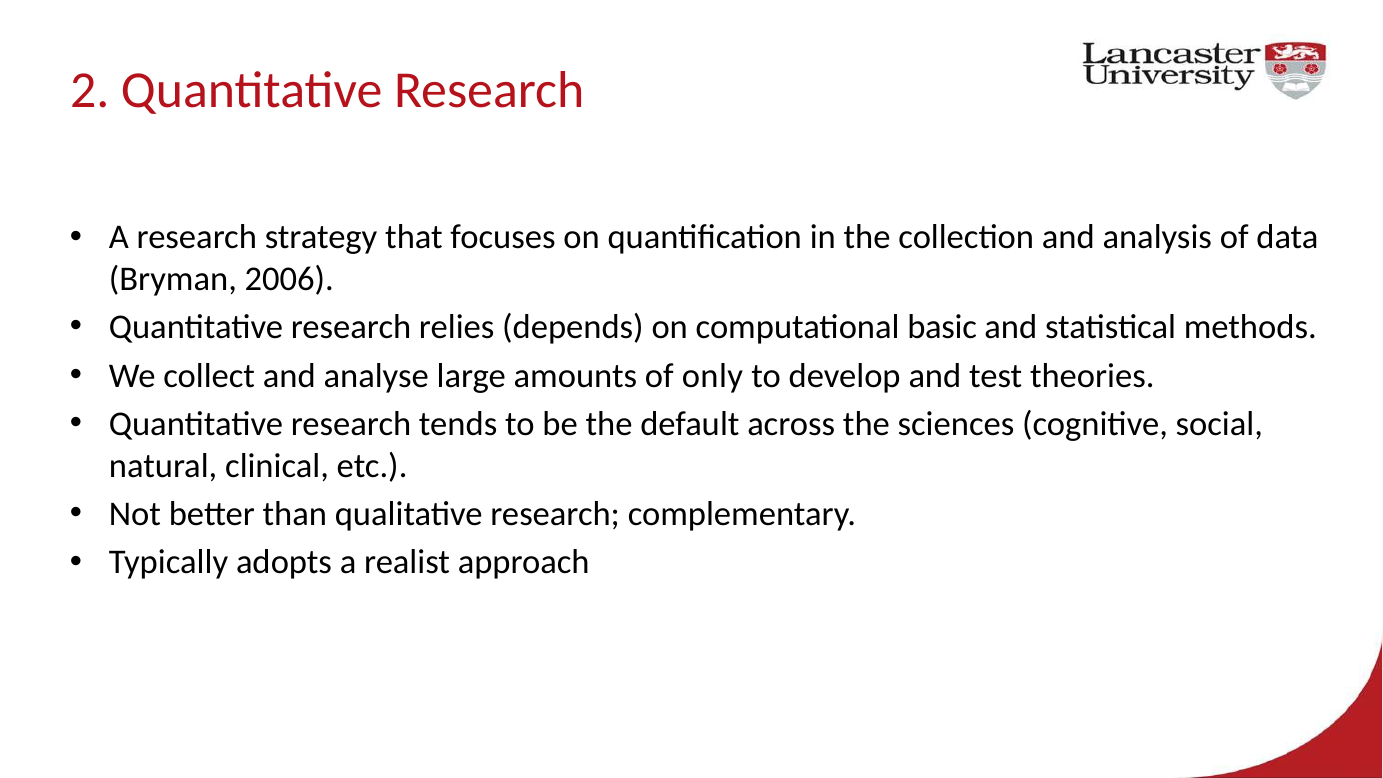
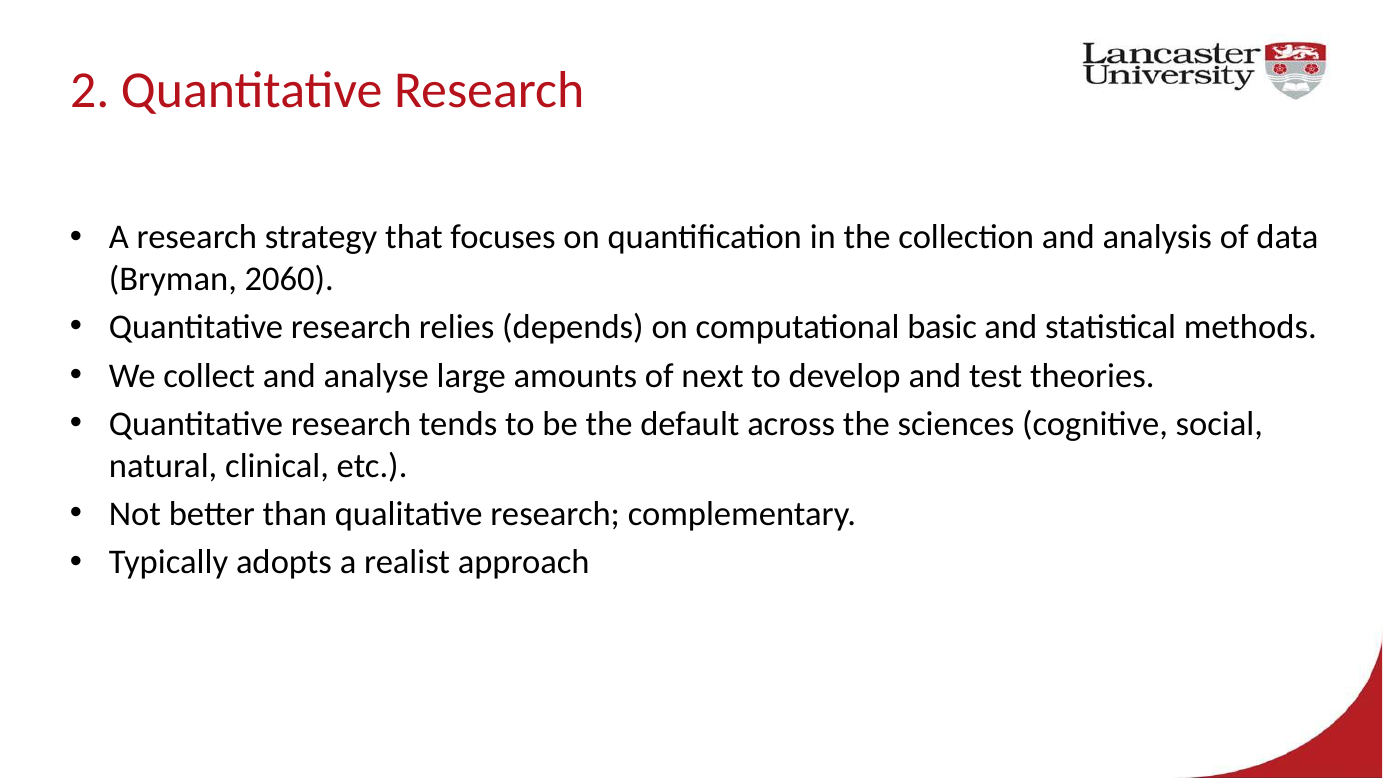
2006: 2006 -> 2060 (289, 279)
only: only -> next (713, 376)
